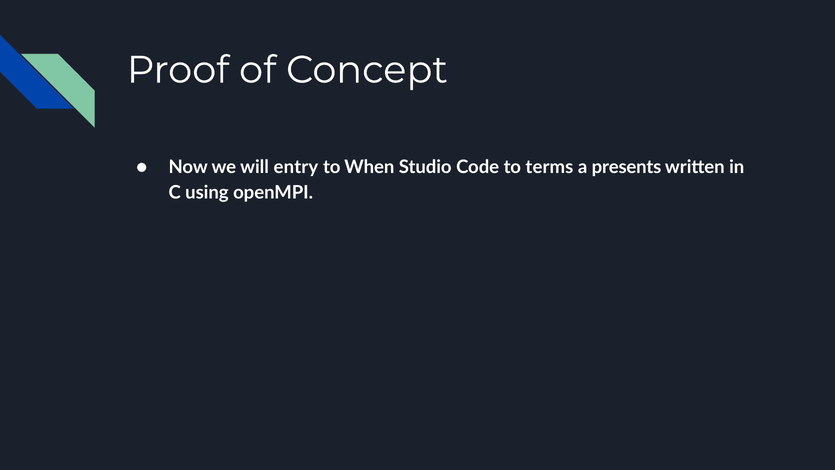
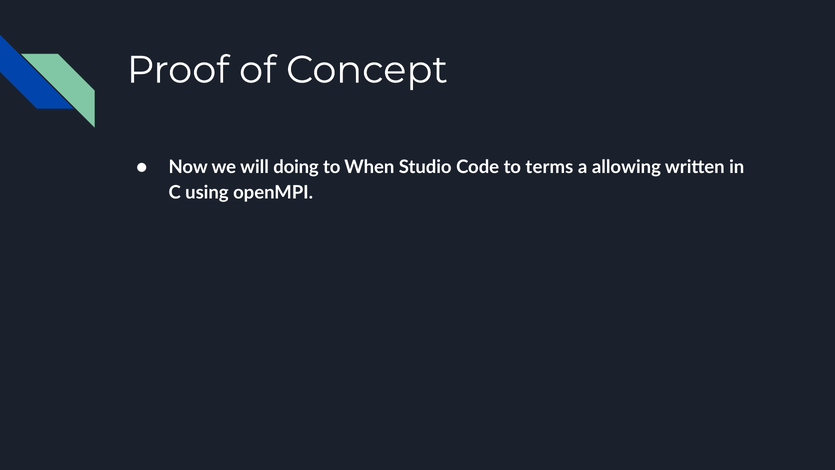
entry: entry -> doing (296, 167)
presents: presents -> allowing (626, 167)
